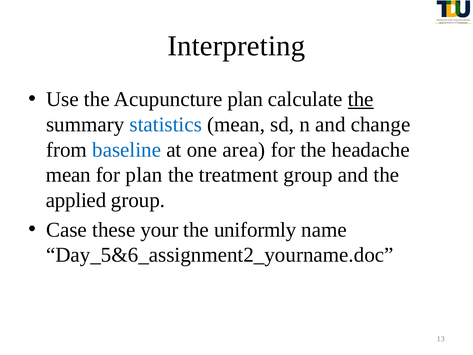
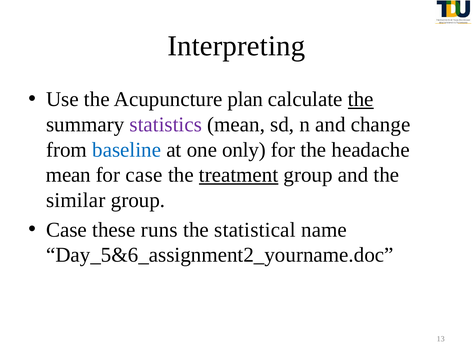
statistics colour: blue -> purple (166, 124)
area: area -> only (244, 150)
for plan: plan -> case (144, 175)
treatment underline: none -> present (239, 175)
applied: applied -> similar (76, 200)
your: your -> runs (159, 230)
uniformly: uniformly -> statistical (255, 230)
